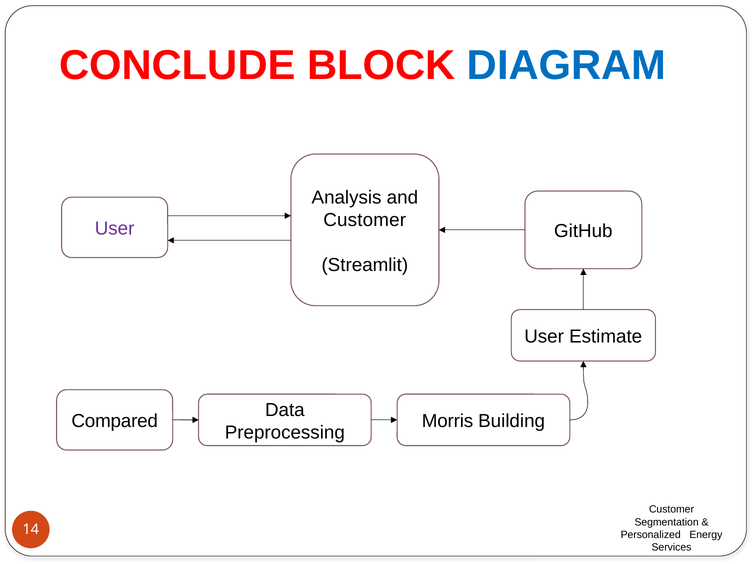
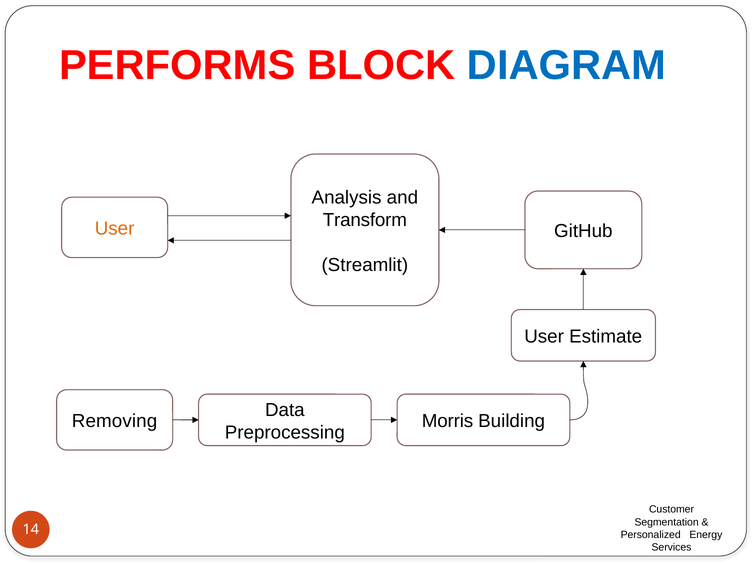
CONCLUDE: CONCLUDE -> PERFORMS (177, 66)
Customer: Customer -> Transform (365, 220)
User colour: purple -> orange (115, 229)
Compared: Compared -> Removing (115, 421)
